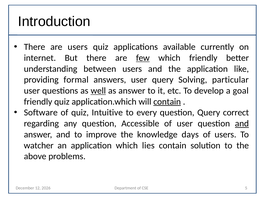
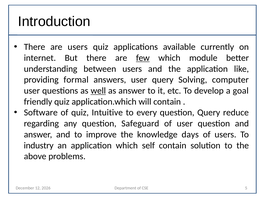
which friendly: friendly -> module (203, 58)
particular: particular -> computer (230, 80)
contain underline: present -> none (167, 102)
correct: correct -> reduce (236, 113)
Accessible: Accessible -> Safeguard (140, 124)
and underline: present -> none (242, 124)
watcher: watcher -> industry (39, 146)
lies: lies -> self (148, 146)
